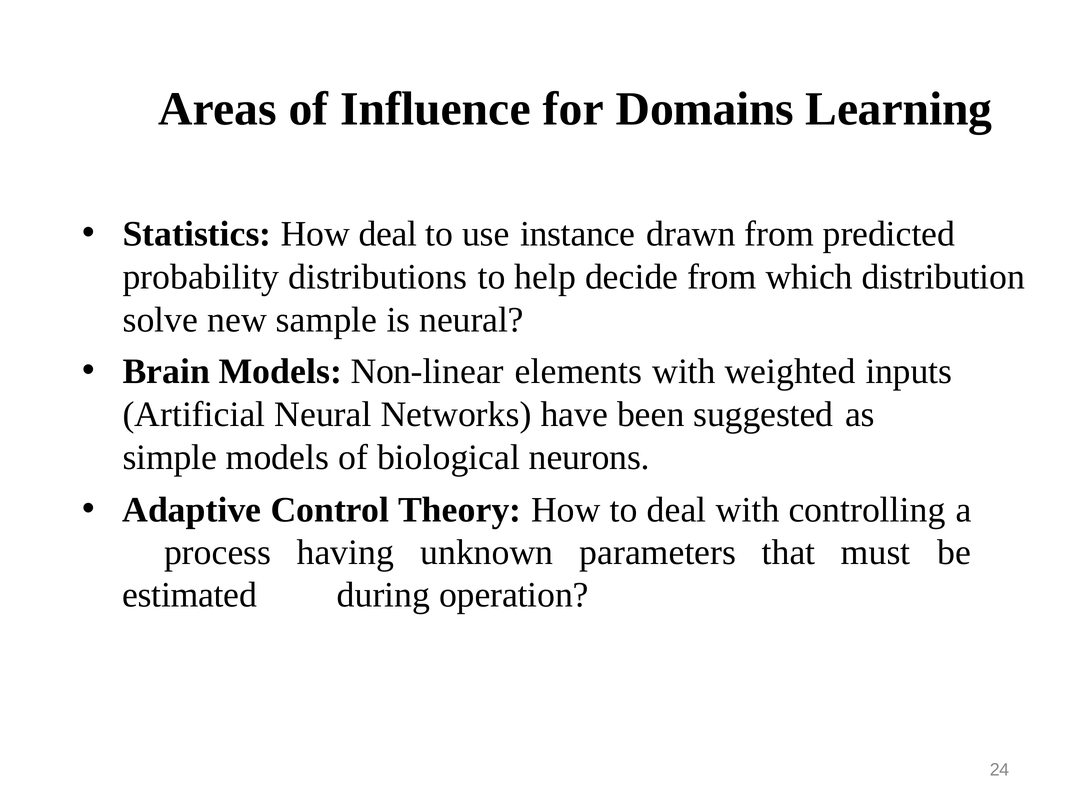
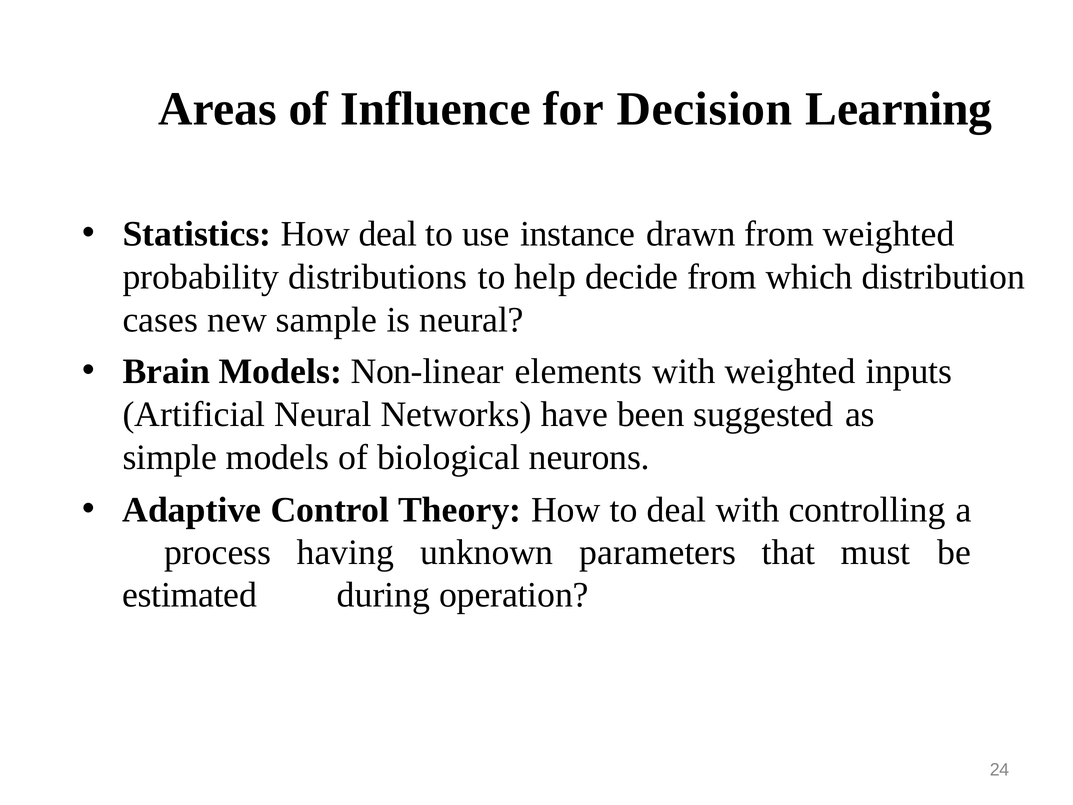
Domains: Domains -> Decision (704, 109)
from predicted: predicted -> weighted (889, 234)
solve: solve -> cases (160, 320)
